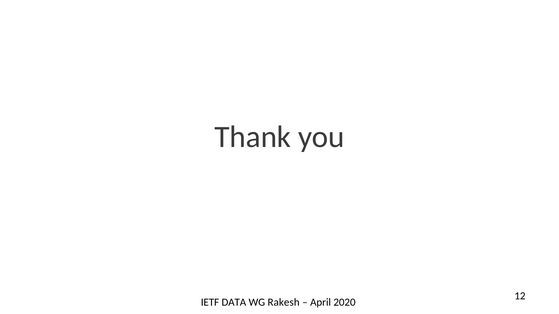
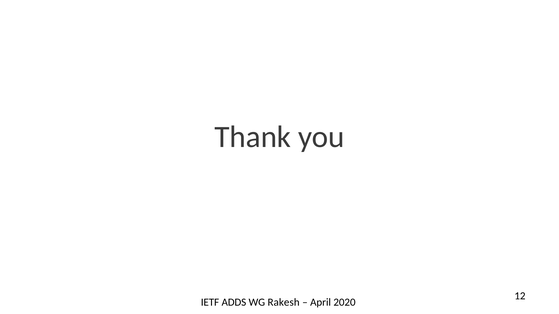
DATA: DATA -> ADDS (234, 303)
